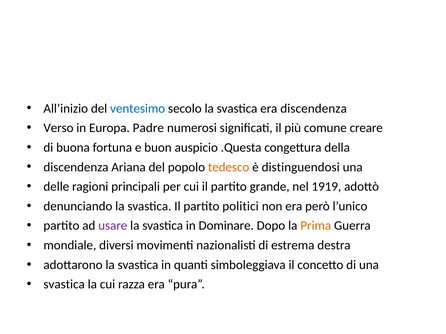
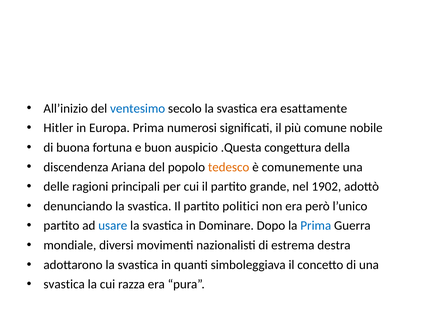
era discendenza: discendenza -> esattamente (314, 109)
Verso: Verso -> Hitler (58, 128)
Europa Padre: Padre -> Prima (148, 128)
creare: creare -> nobile (366, 128)
distinguendosi: distinguendosi -> comunemente (301, 167)
1919: 1919 -> 1902 (326, 187)
usare colour: purple -> blue (113, 226)
Prima colour: orange -> blue (316, 226)
